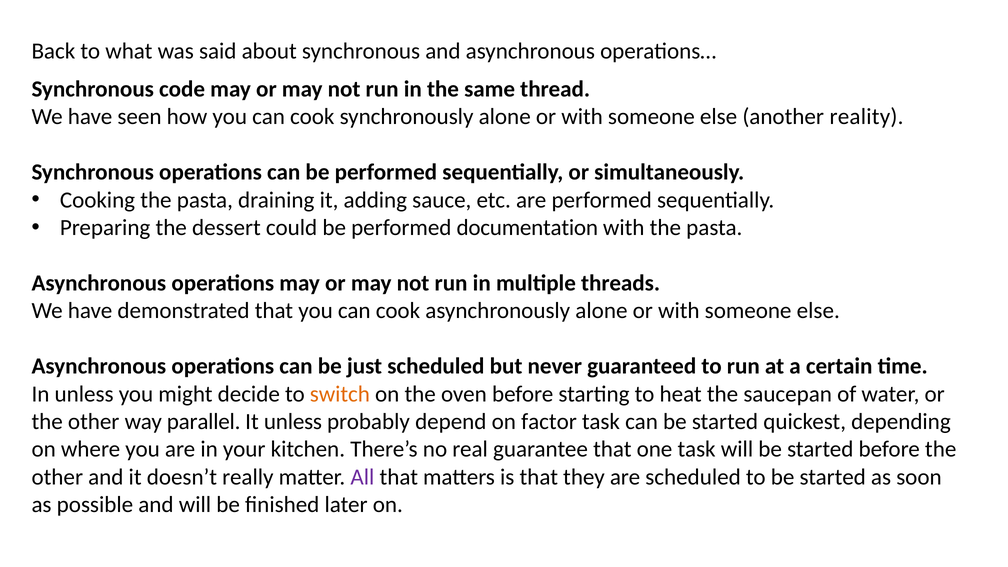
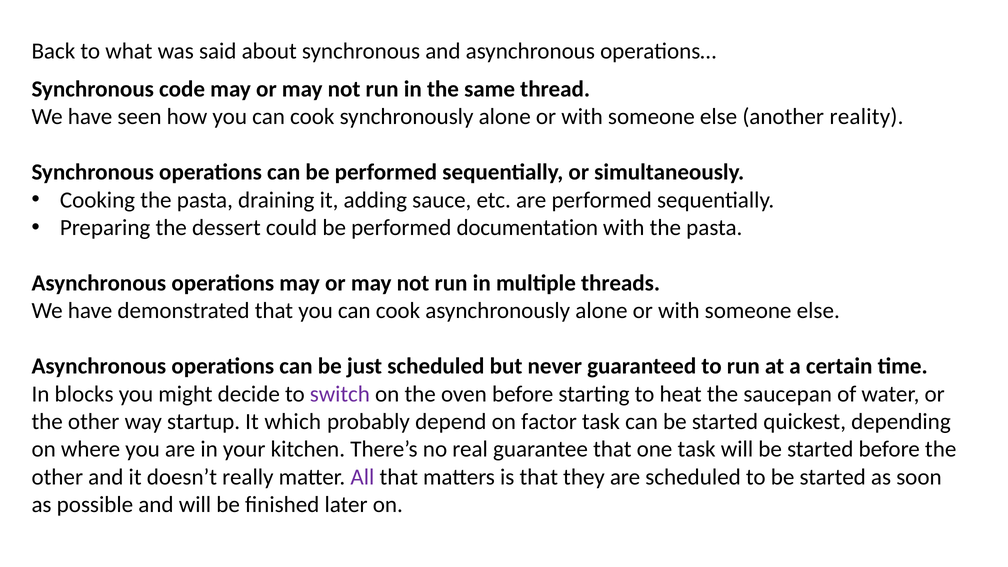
In unless: unless -> blocks (84, 394)
switch colour: orange -> purple (340, 394)
parallel: parallel -> startup (204, 422)
It unless: unless -> which (293, 422)
